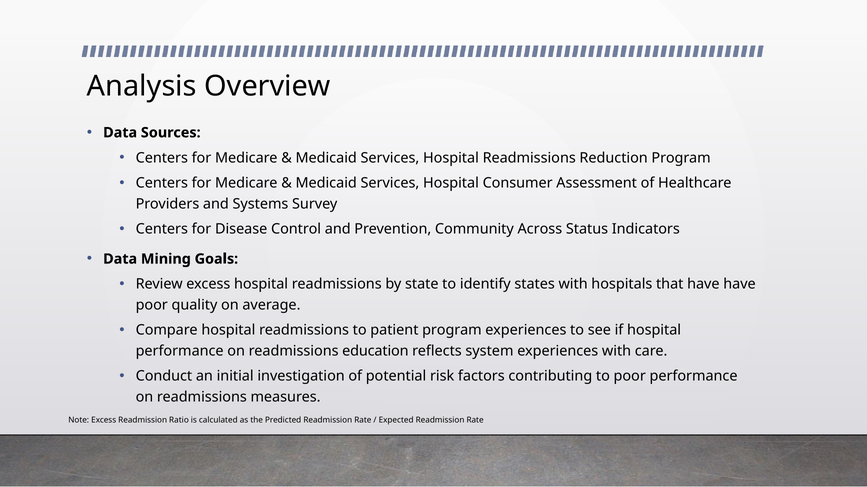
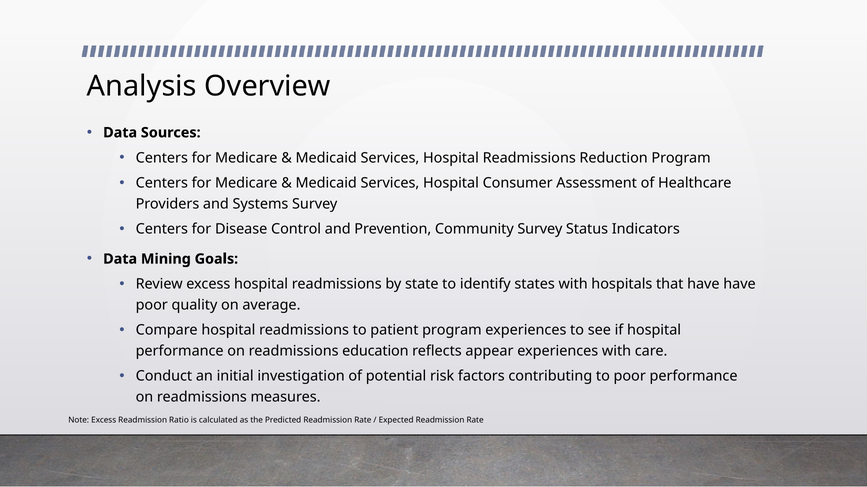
Community Across: Across -> Survey (540, 229)
system: system -> appear (489, 351)
